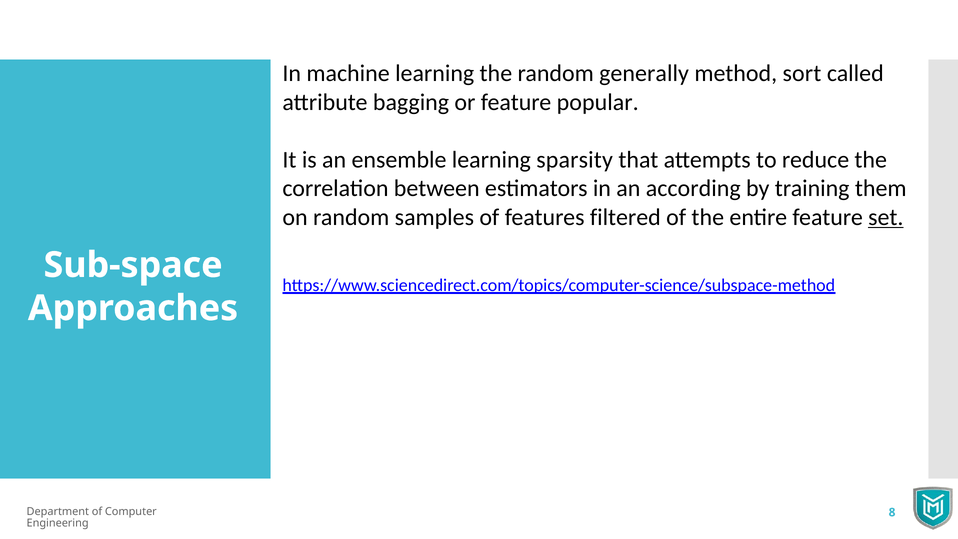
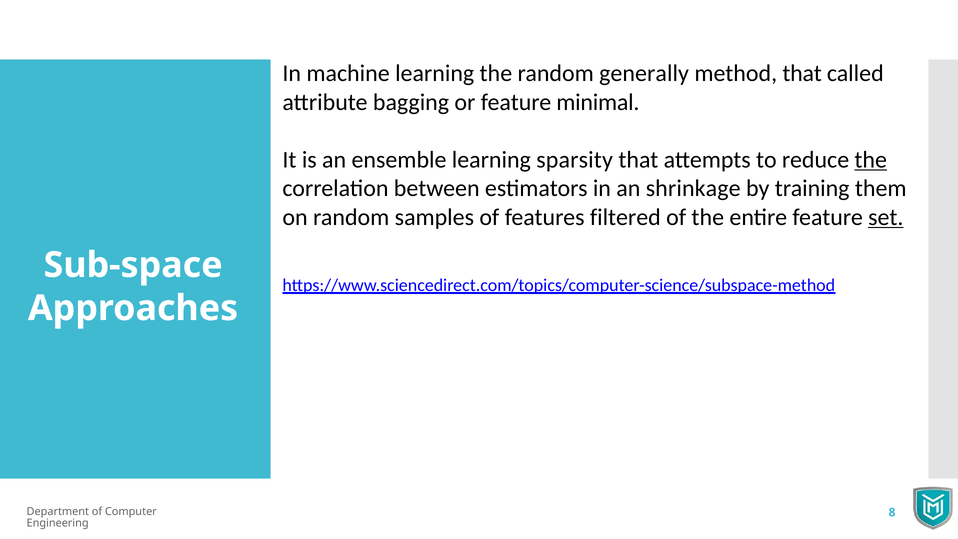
method sort: sort -> that (802, 73)
popular: popular -> minimal (598, 102)
the underline: none -> present (871, 160)
according: according -> shrinkage (693, 188)
